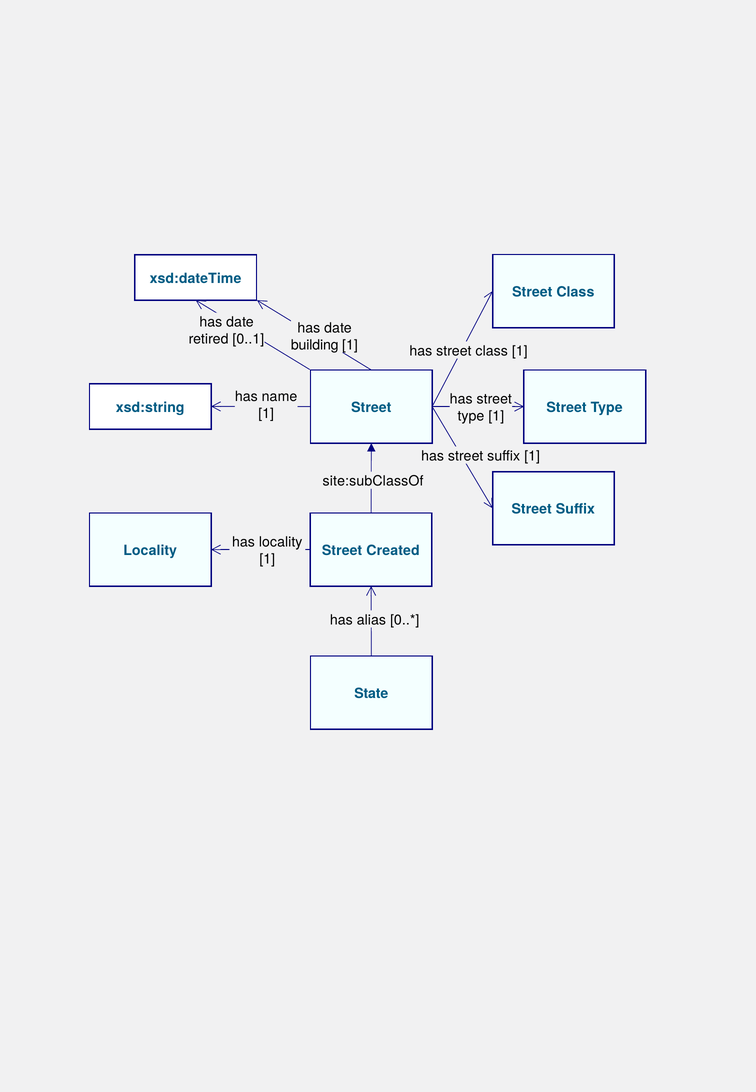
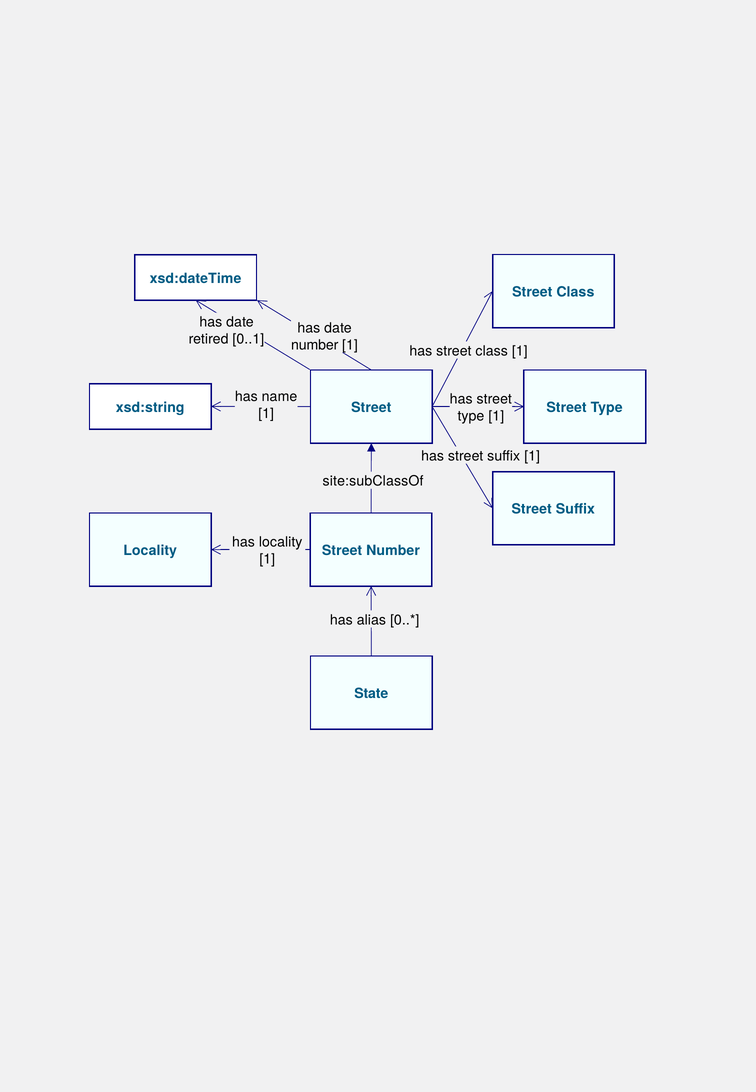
building: building -> number (315, 345)
Street Created: Created -> Number (393, 551)
